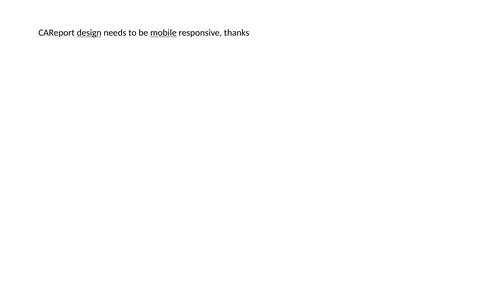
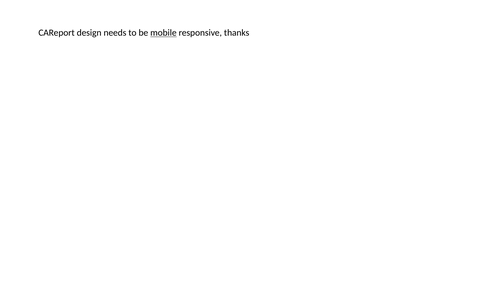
design underline: present -> none (89, 33)
